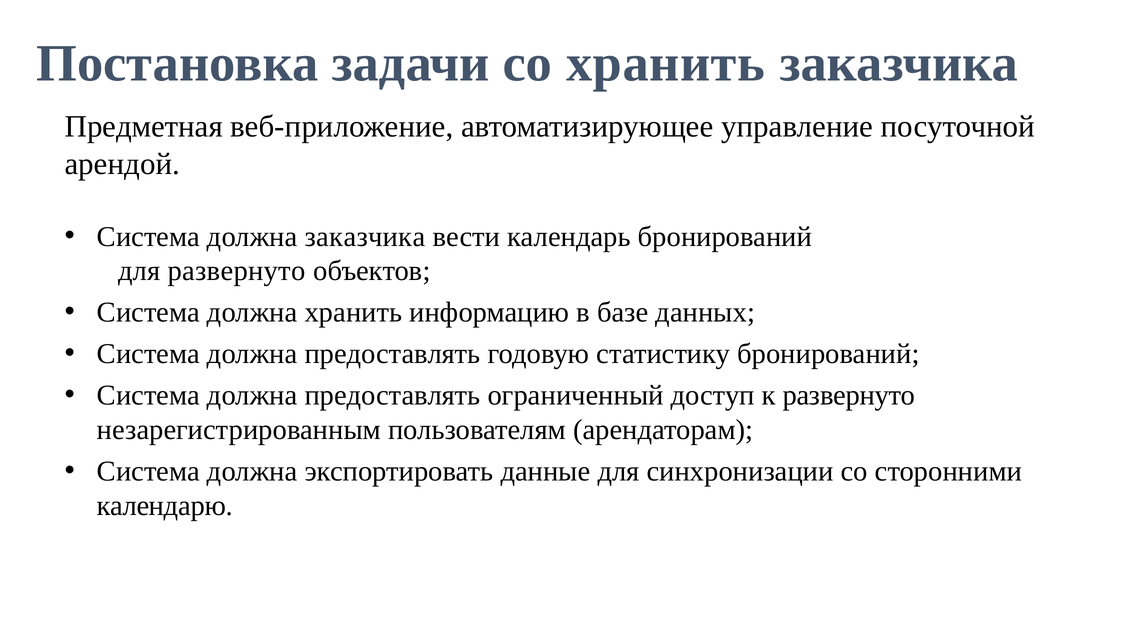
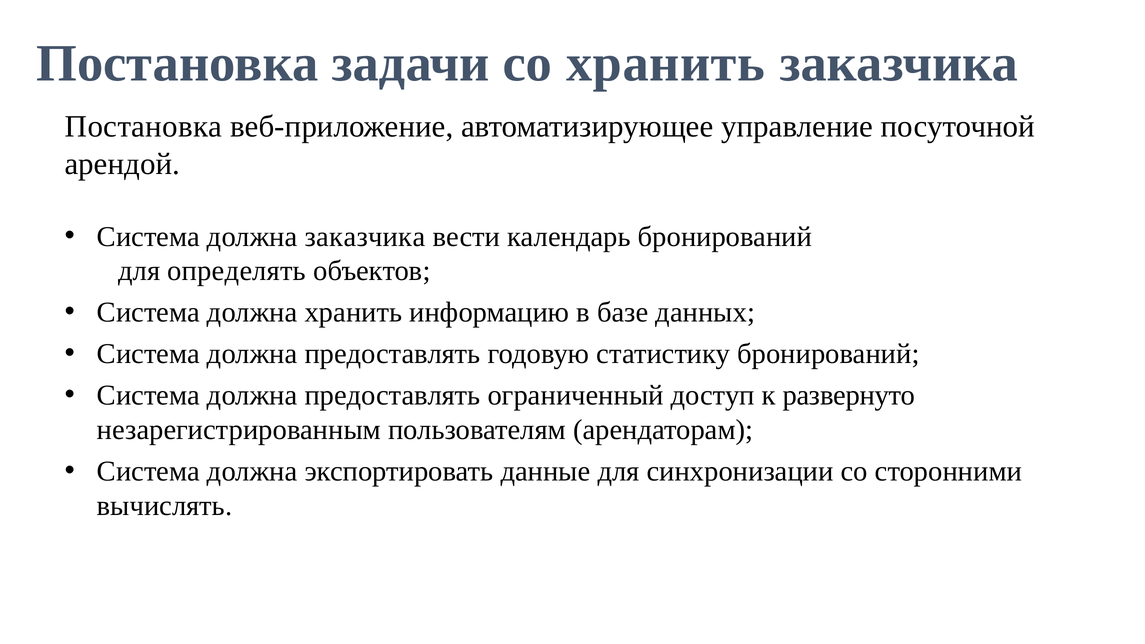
Предметная: Предметная -> Постановка (144, 127)
для развернуто: развернуто -> определять (237, 271)
календарю: календарю -> вычислять (165, 506)
